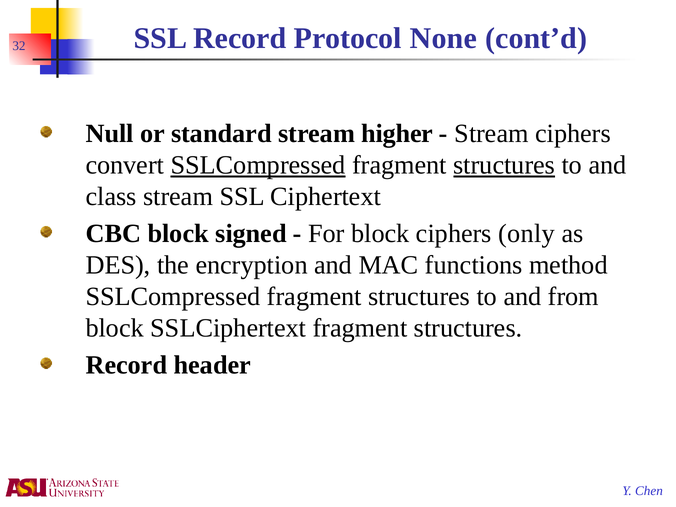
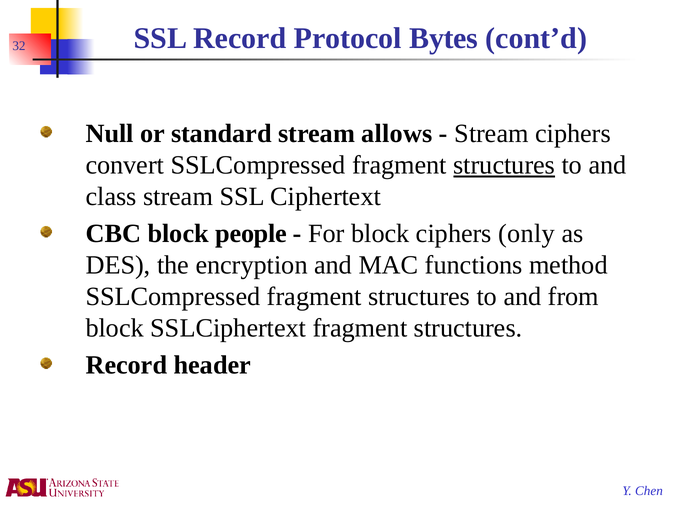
None: None -> Bytes (444, 38)
higher: higher -> allows (397, 134)
SSLCompressed underline: present -> none (258, 165)
signed: signed -> people (251, 234)
